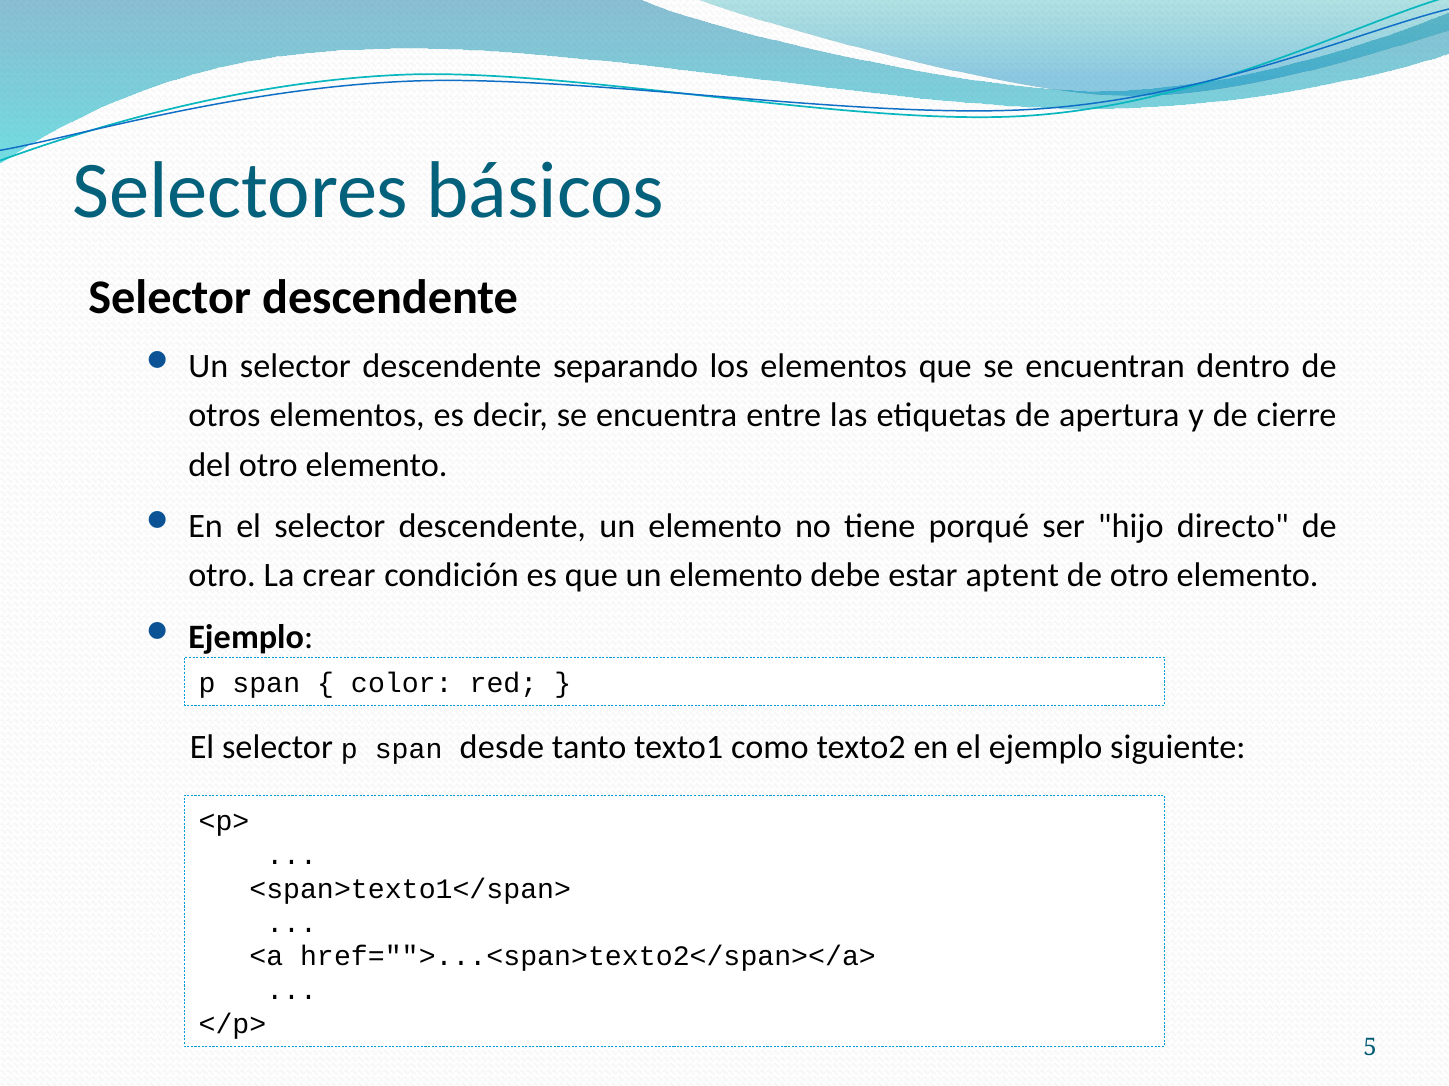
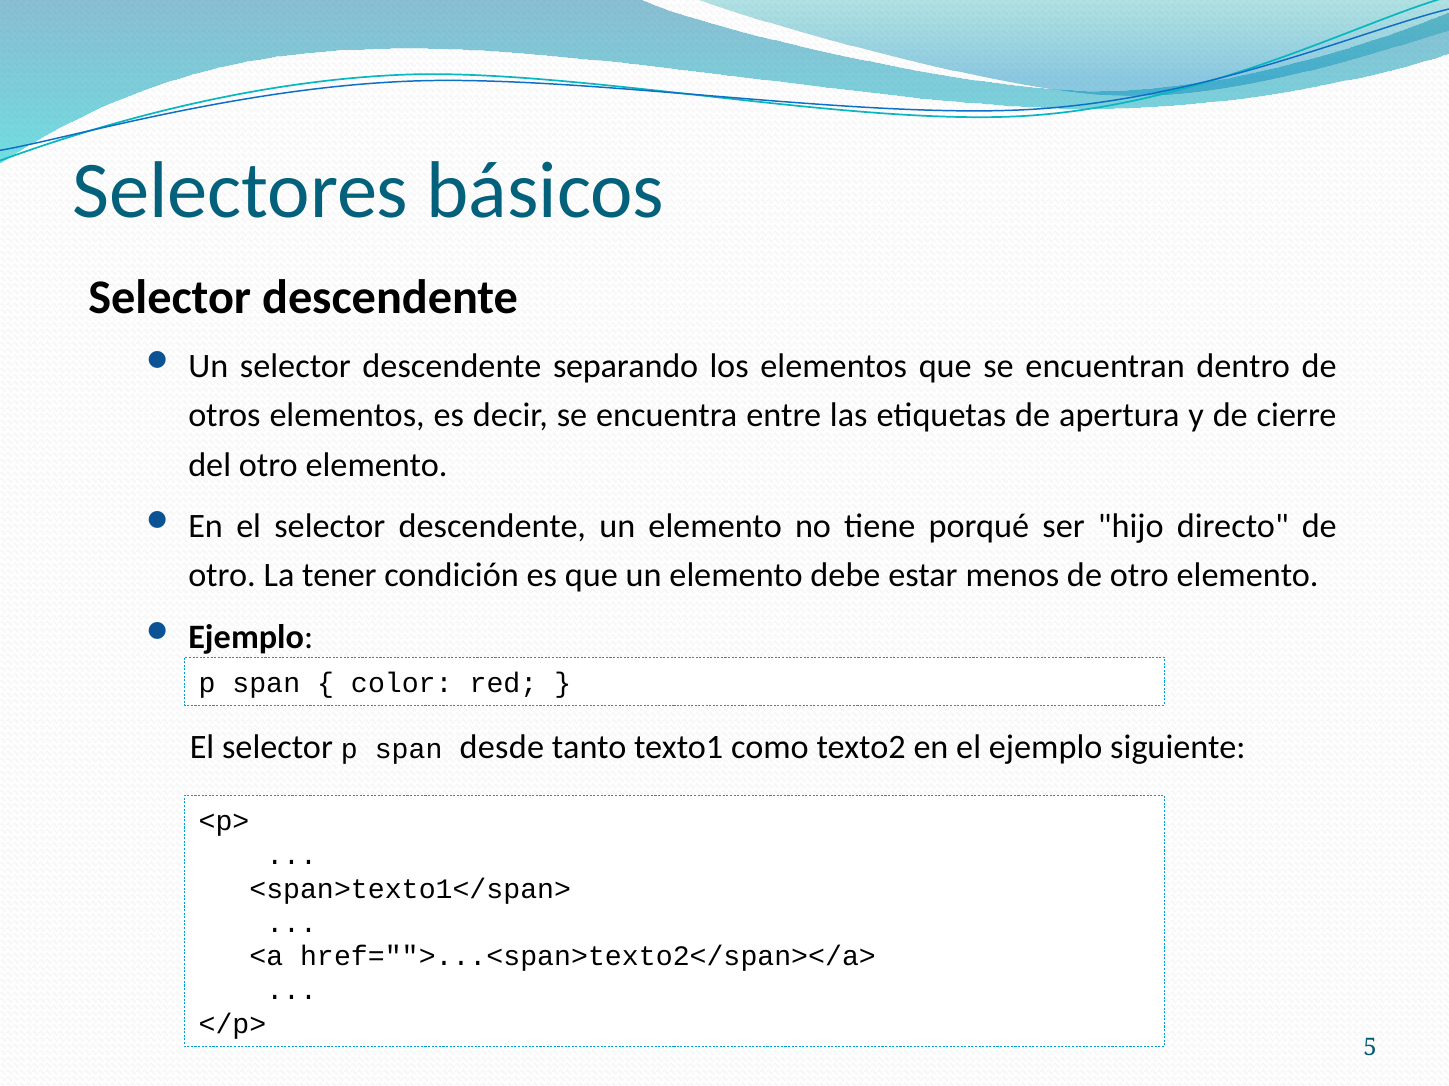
crear: crear -> tener (339, 576)
aptent: aptent -> menos (1012, 576)
